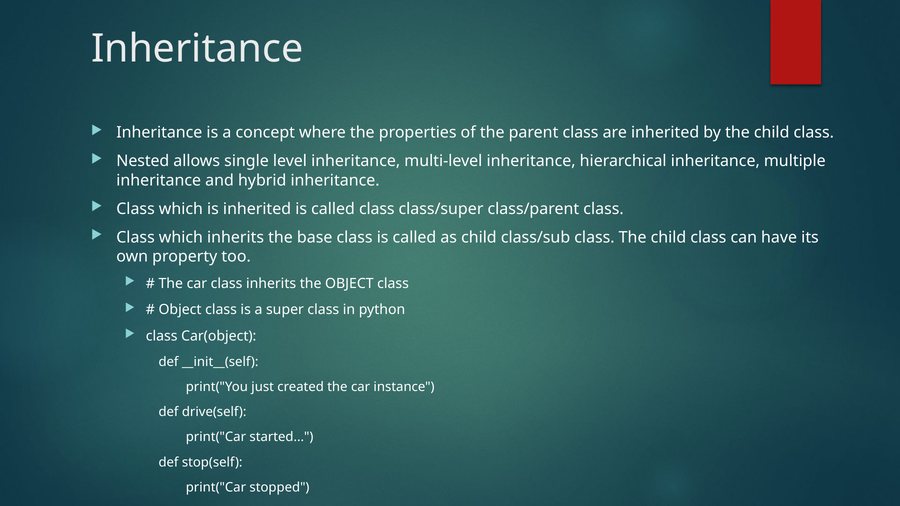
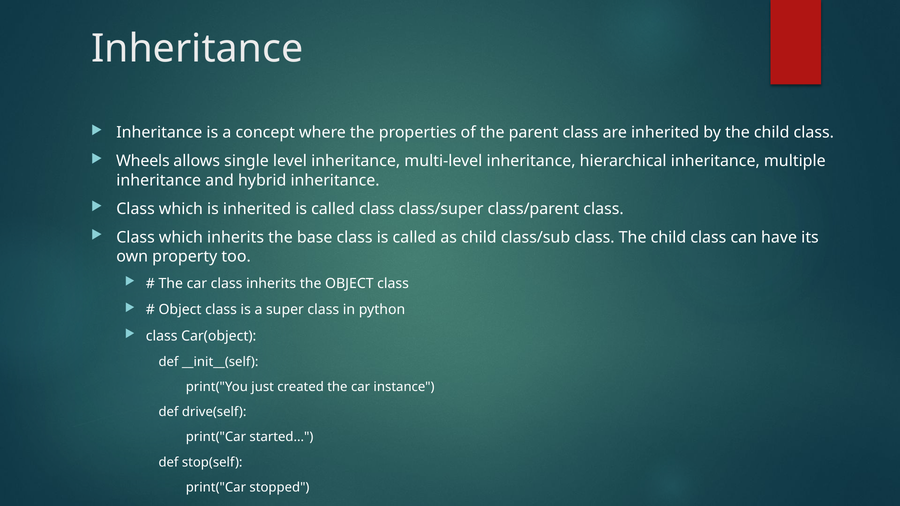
Nested: Nested -> Wheels (143, 161)
